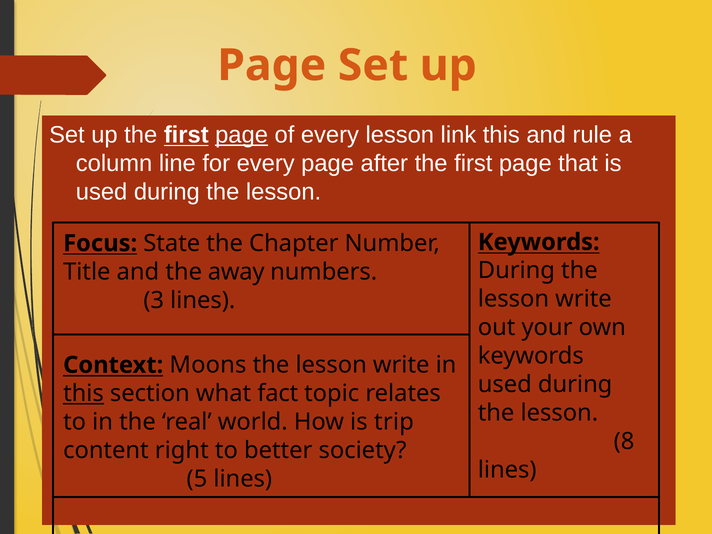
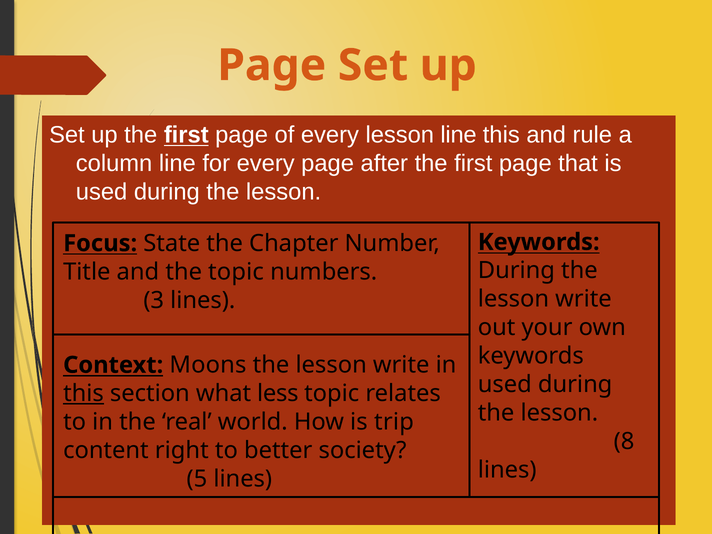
page underline: present -> none (242, 135)
lesson link: link -> line (459, 135)
the away: away -> topic (236, 272)
fact: fact -> less (278, 393)
